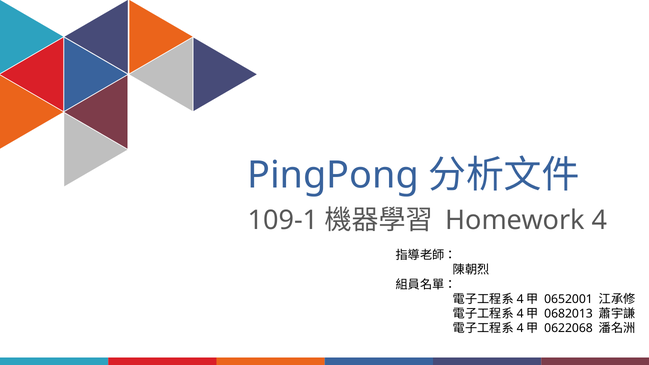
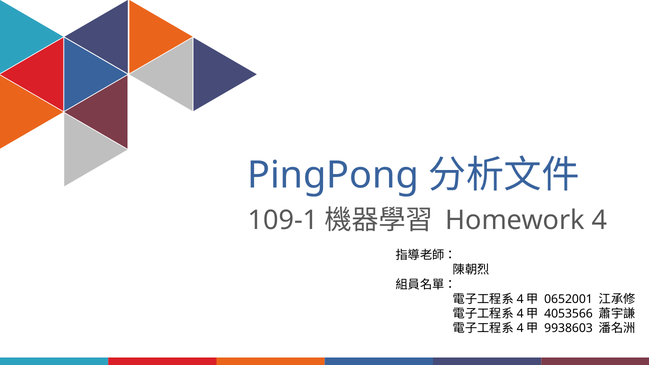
0682013: 0682013 -> 4053566 (569, 314)
0622068: 0622068 -> 9938603 (569, 328)
